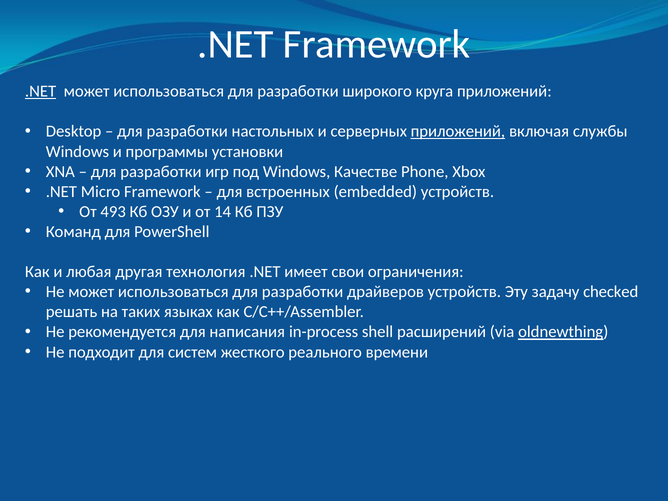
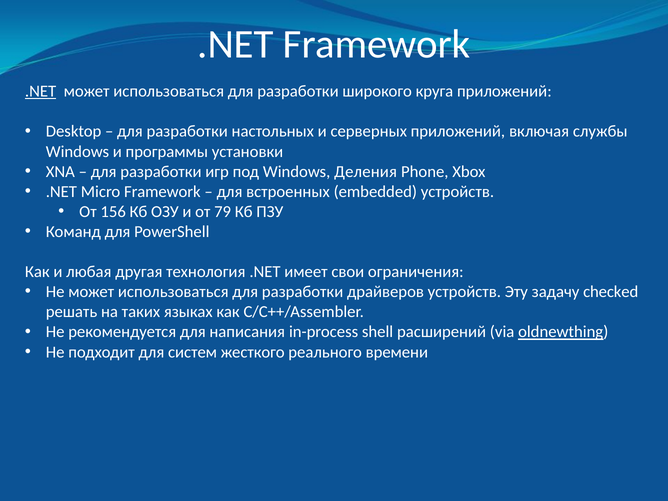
приложений underline: present -> none (458, 131)
Качестве: Качестве -> Деления (366, 172)
493: 493 -> 156 (113, 212)
14: 14 -> 79 (223, 212)
